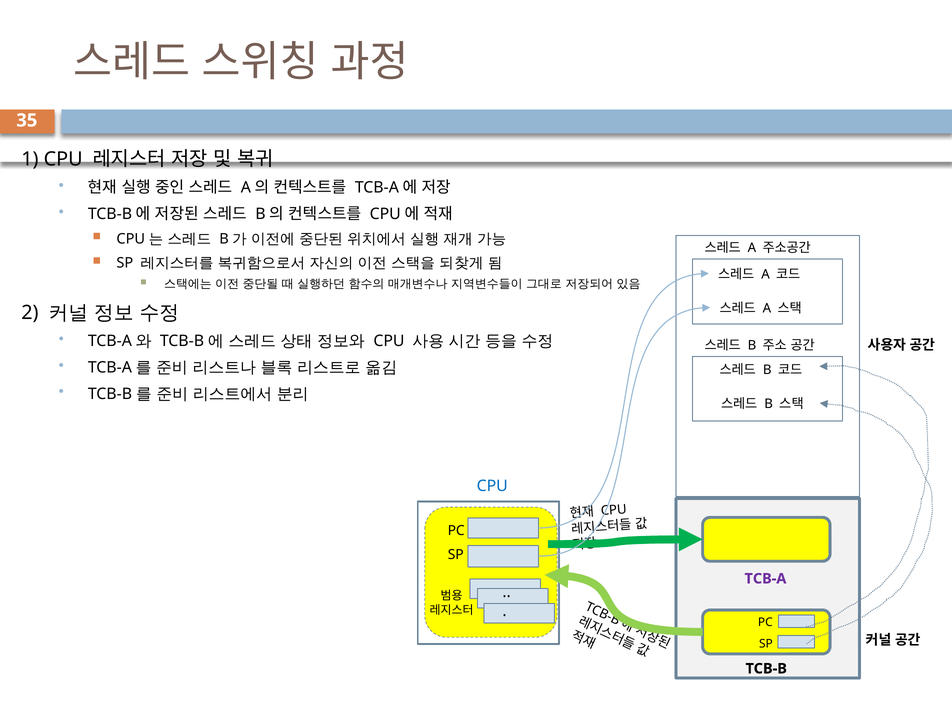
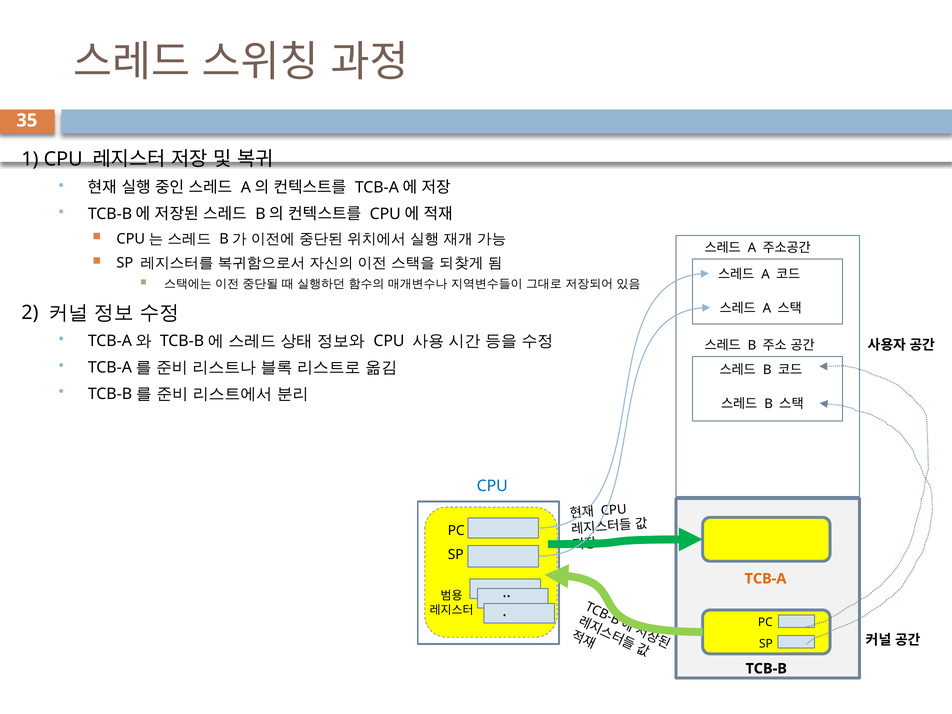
TCB-A colour: purple -> orange (765, 579)
